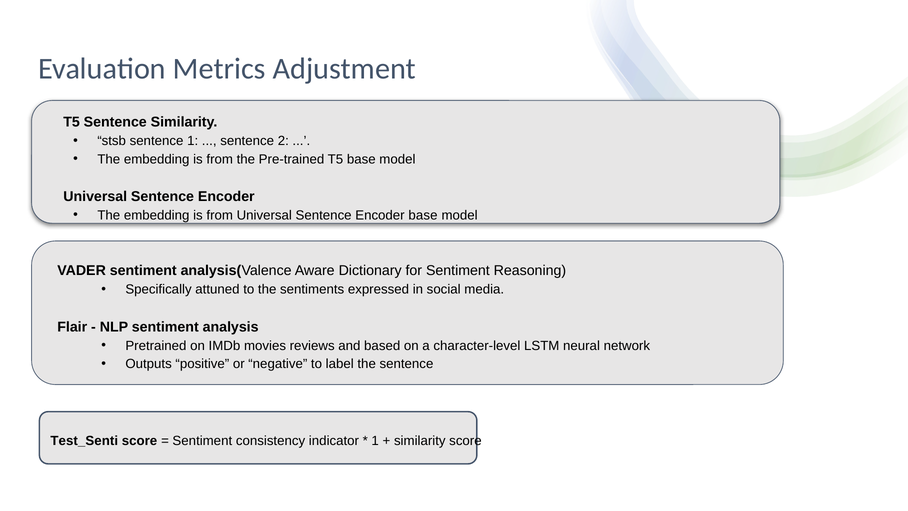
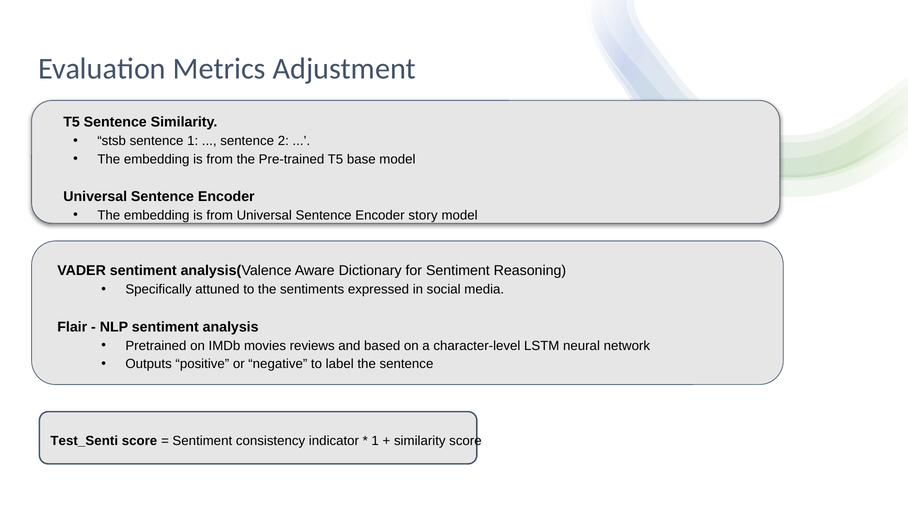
Encoder base: base -> story (423, 215)
